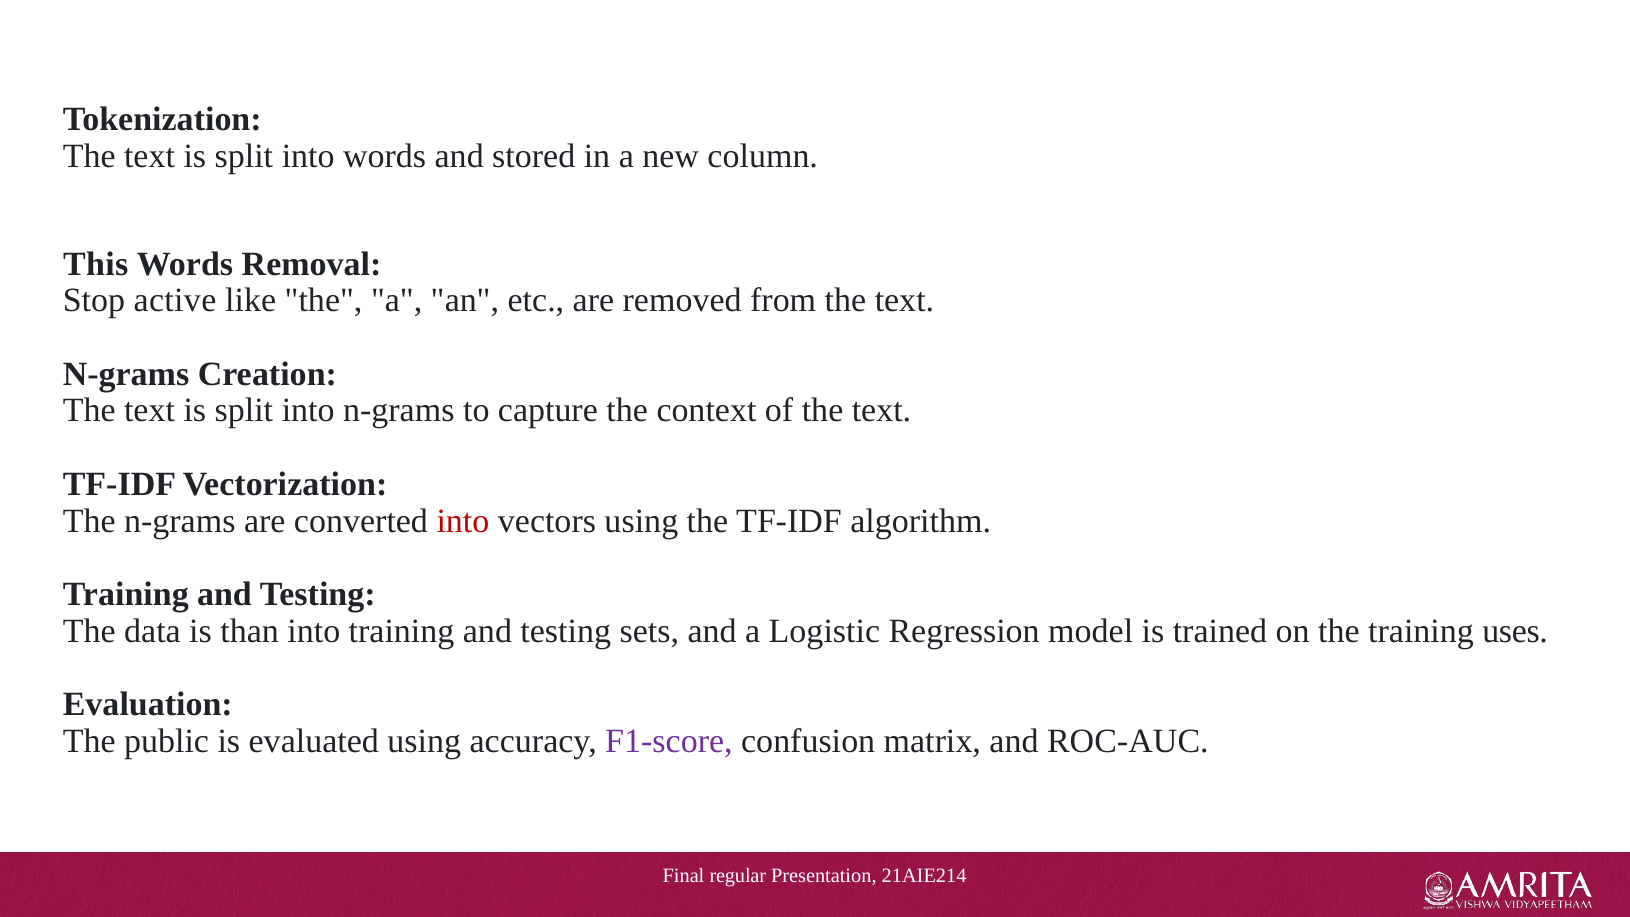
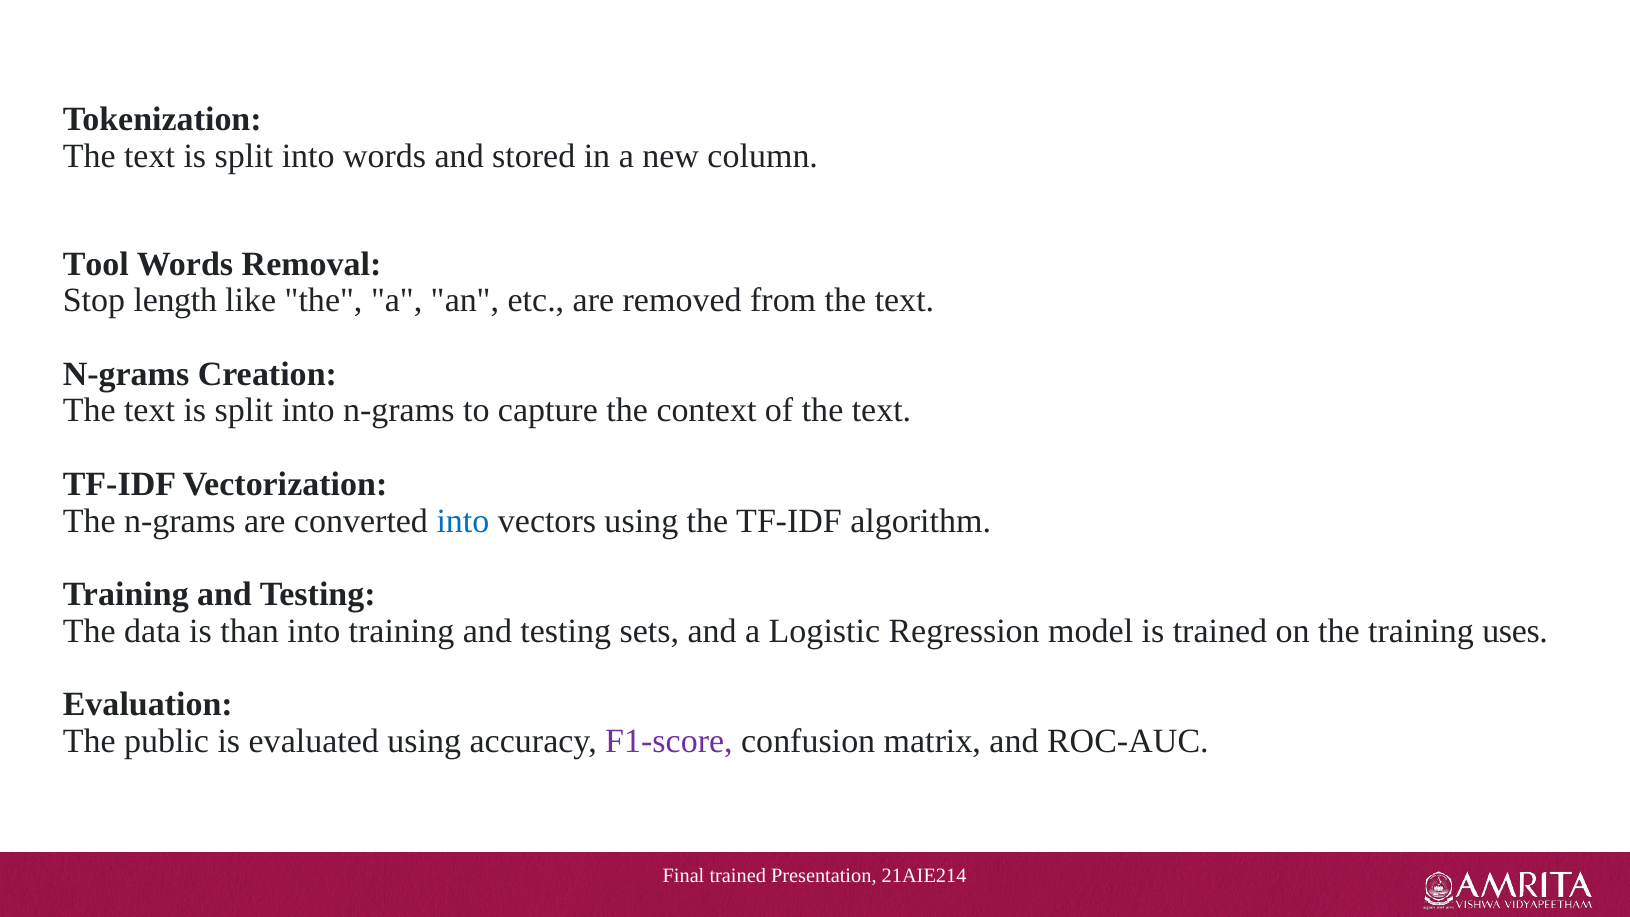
This: This -> Tool (96, 264)
active: active -> length (175, 300)
into colour: red -> blue (463, 521)
Final regular: regular -> trained (738, 876)
